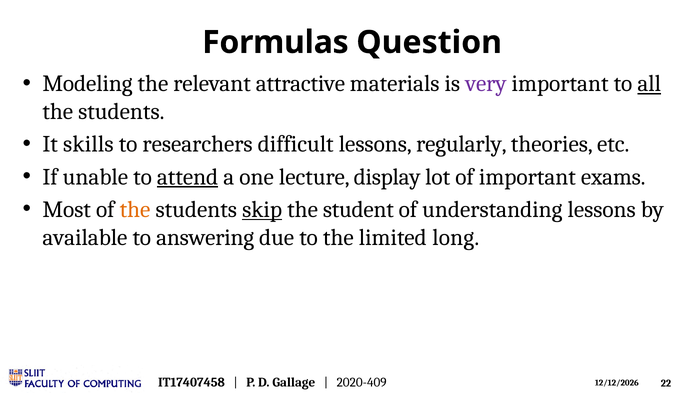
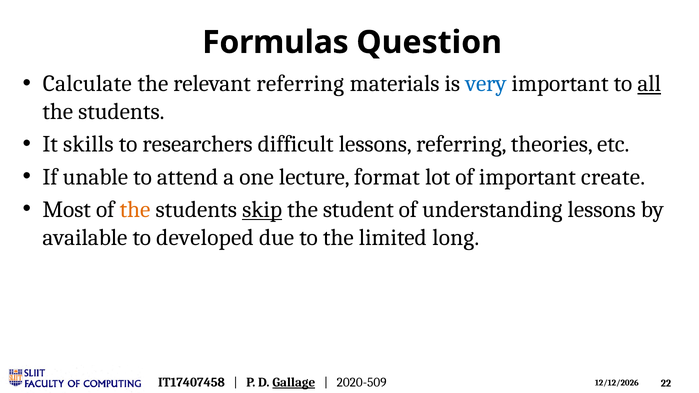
Modeling: Modeling -> Calculate (87, 84)
relevant attractive: attractive -> referring (300, 84)
very colour: purple -> blue (486, 84)
lessons regularly: regularly -> referring (461, 144)
attend underline: present -> none (188, 177)
display: display -> format (387, 177)
exams: exams -> create (613, 177)
answering: answering -> developed (205, 238)
Gallage underline: none -> present (294, 383)
2020-409: 2020-409 -> 2020-509 (362, 383)
